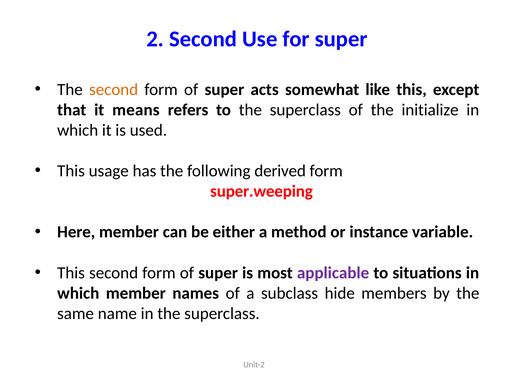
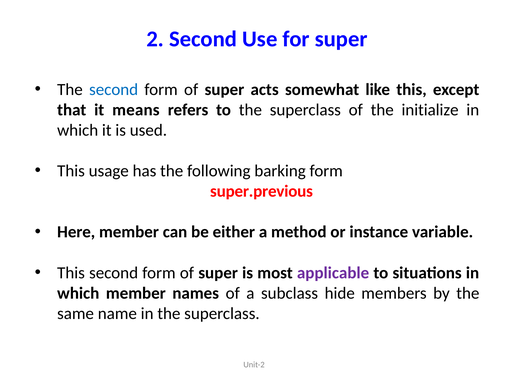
second colour: orange -> blue (114, 90)
derived: derived -> barking (280, 171)
super.weeping: super.weeping -> super.previous (262, 192)
